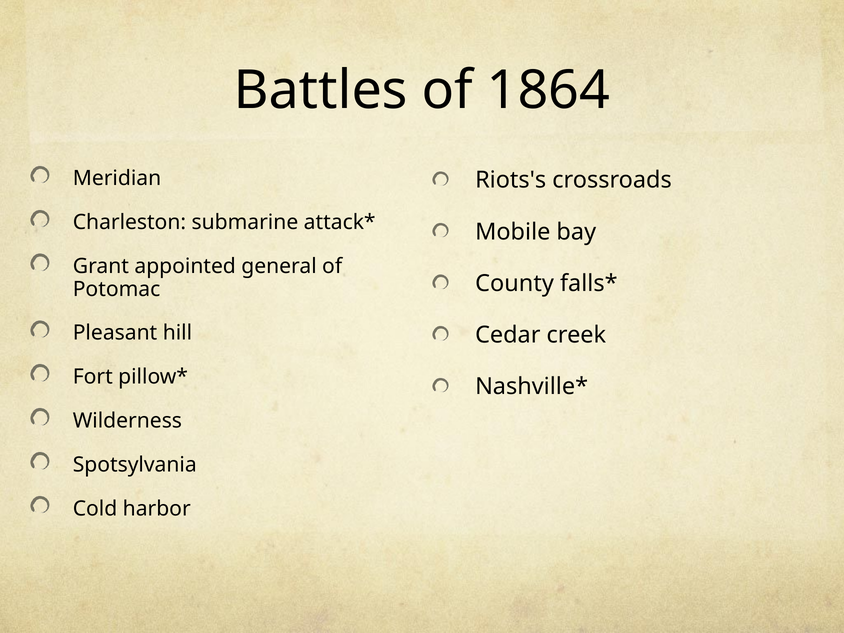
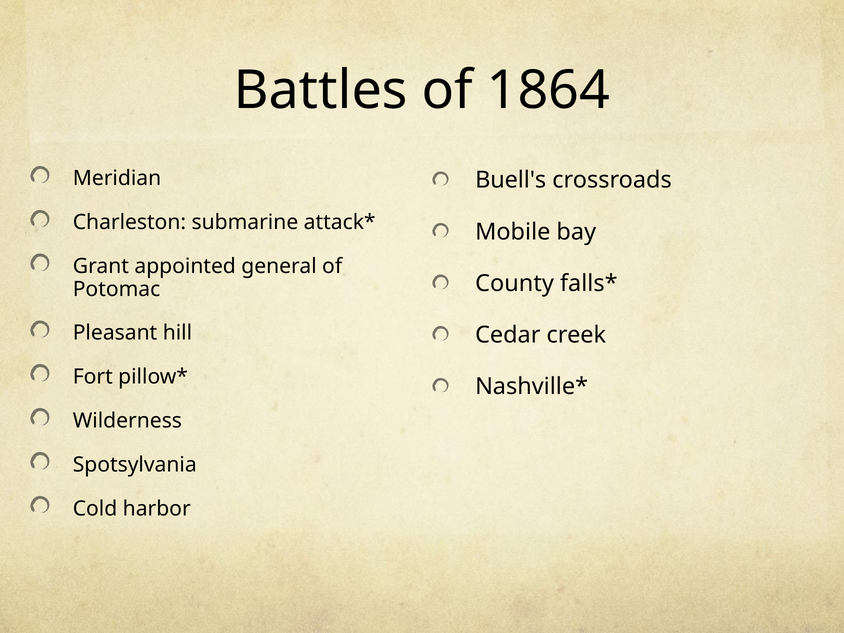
Riots's: Riots's -> Buell's (511, 180)
